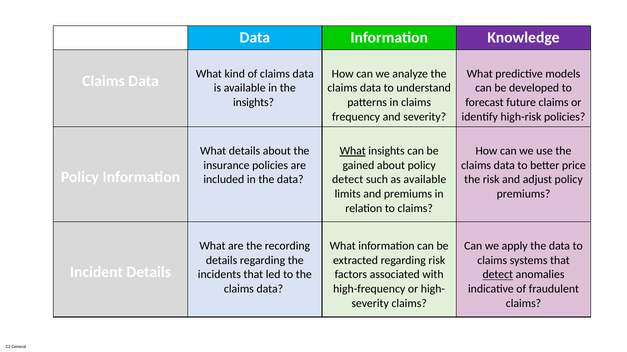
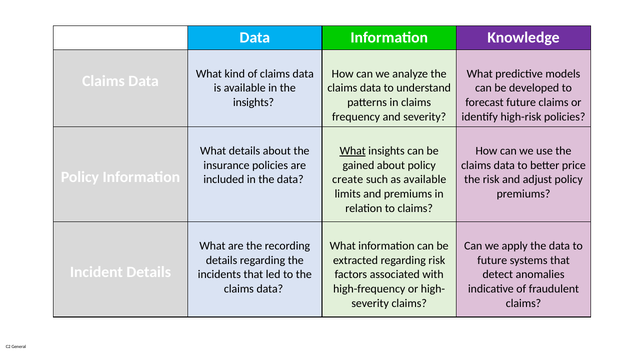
detect: detect -> create (348, 180)
claims: claims -> future (492, 261)
detect underline: present -> none (498, 275)
